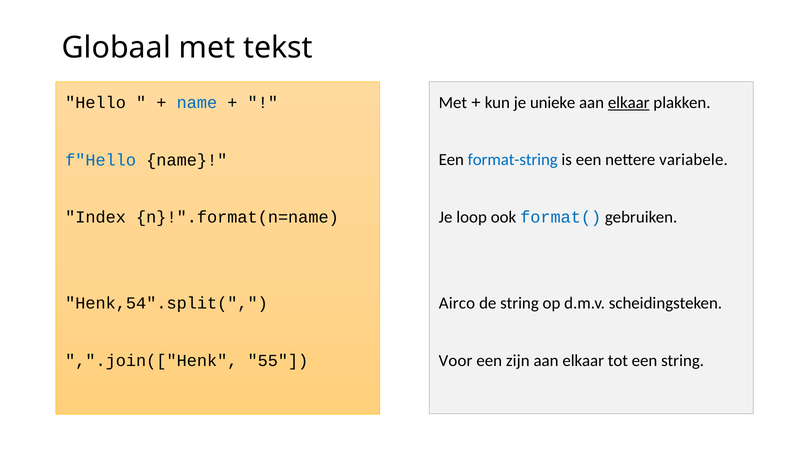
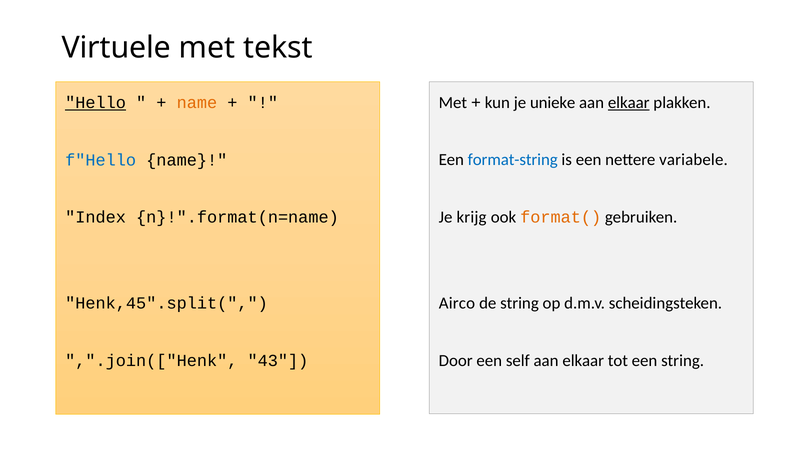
Globaal: Globaal -> Virtuele (116, 48)
Hello underline: none -> present (96, 103)
name colour: blue -> orange (197, 103)
loop: loop -> krijg (472, 217)
format( colour: blue -> orange (561, 217)
Henk,54".split(: Henk,54".split( -> Henk,45".split( (167, 303)
Voor: Voor -> Door (456, 361)
zijn: zijn -> self (518, 361)
55: 55 -> 43 (278, 361)
